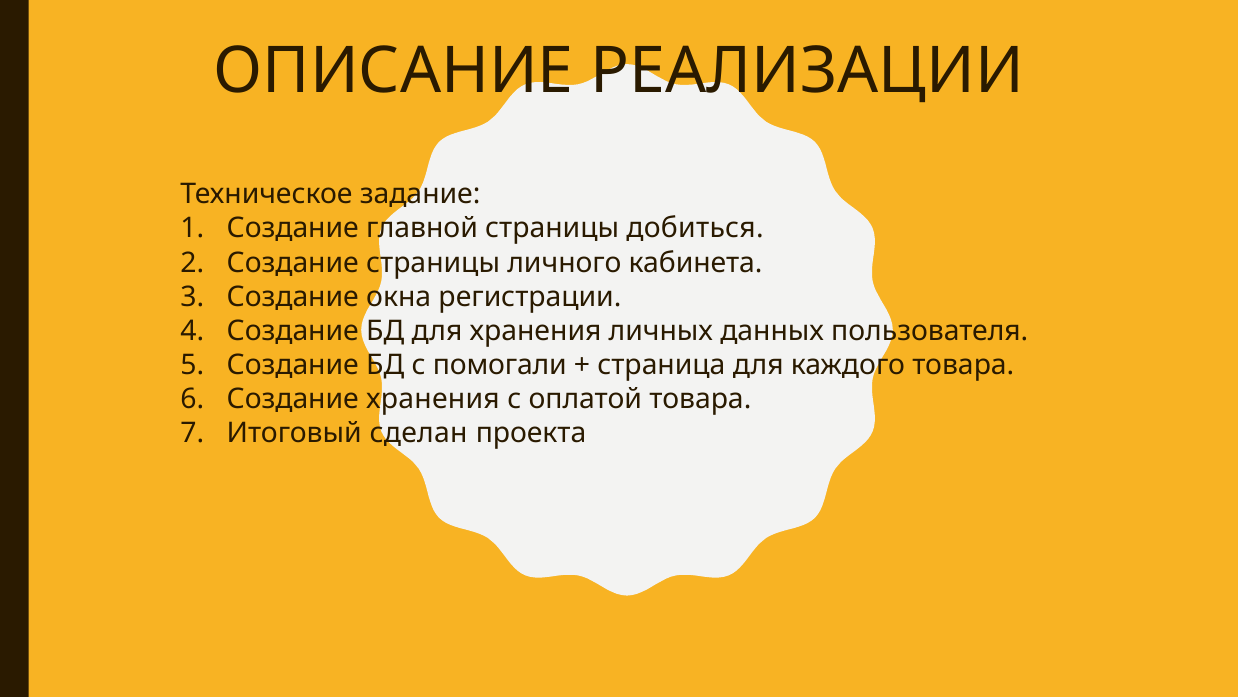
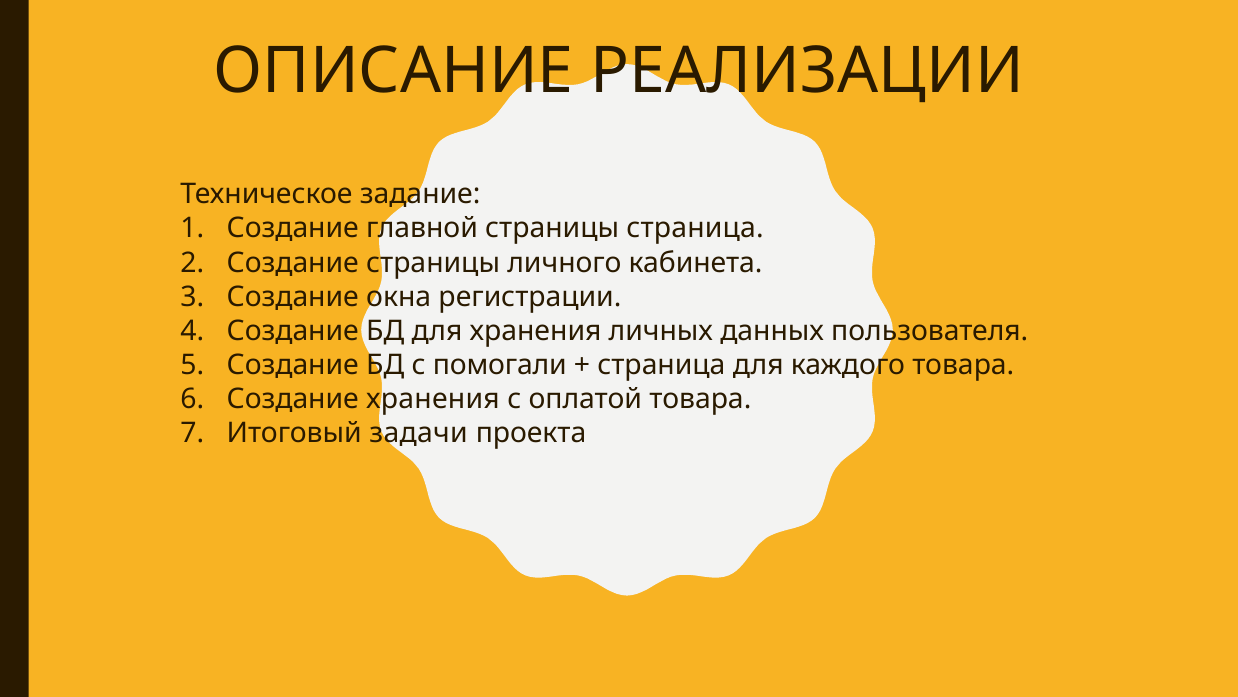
страницы добиться: добиться -> страница (695, 228)
сделан: сделан -> задачи (419, 433)
